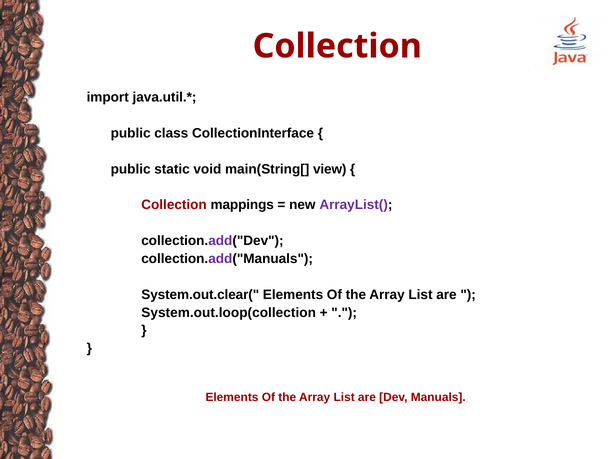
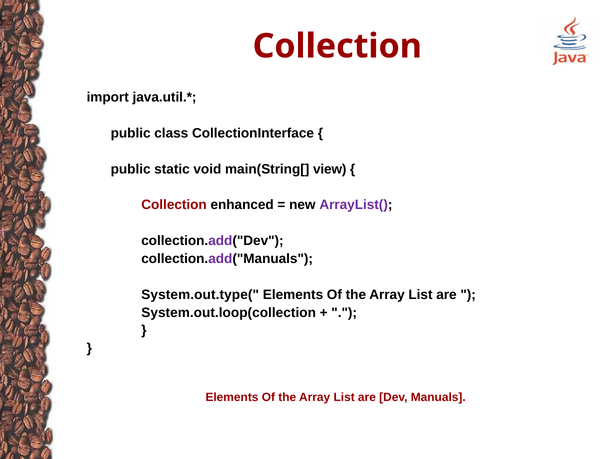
mappings: mappings -> enhanced (242, 205)
System.out.clear(: System.out.clear( -> System.out.type( (200, 295)
